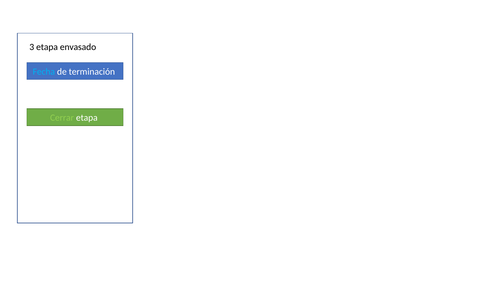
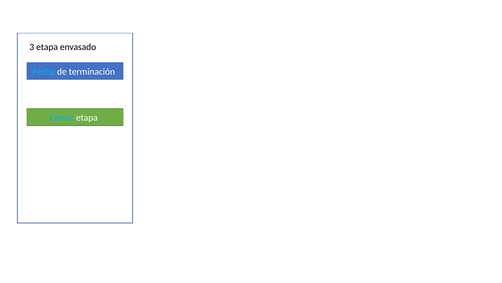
Cerrar colour: light green -> light blue (62, 118)
